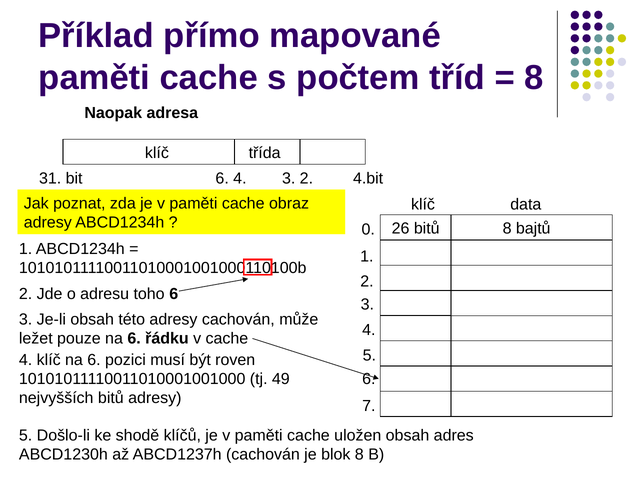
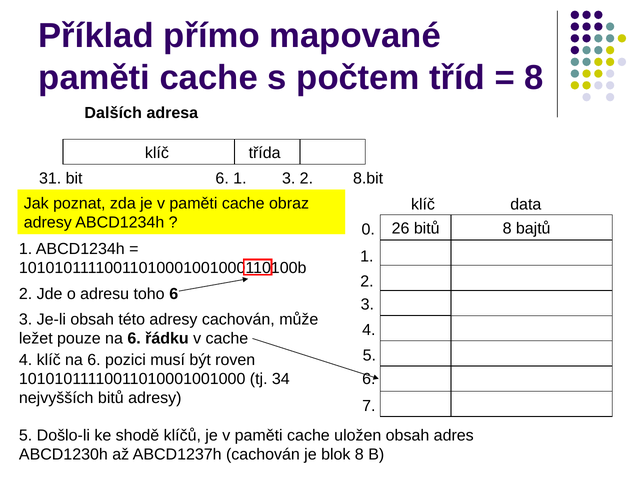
Naopak: Naopak -> Dalších (113, 113)
6 4: 4 -> 1 (240, 178)
4.bit: 4.bit -> 8.bit (368, 178)
49: 49 -> 34 (281, 379)
